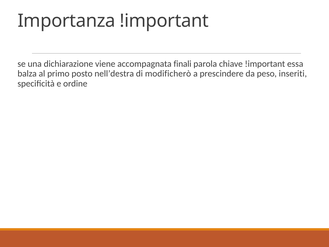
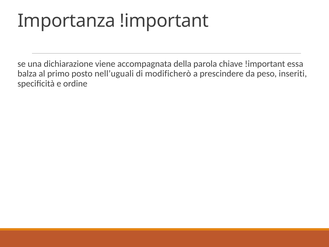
finali: finali -> della (182, 64)
nell’destra: nell’destra -> nell’uguali (114, 74)
